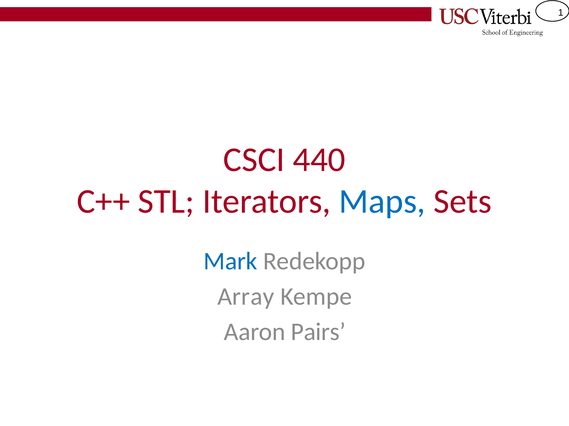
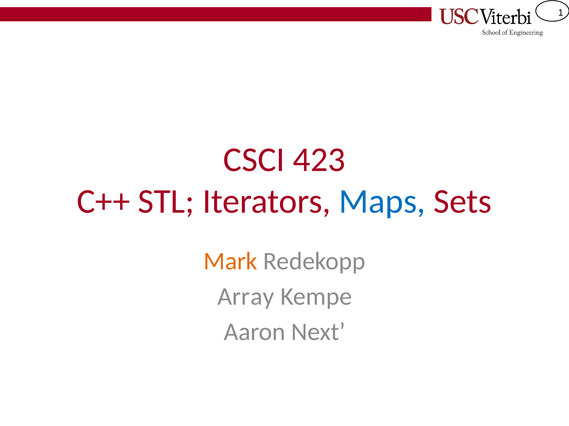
440: 440 -> 423 (319, 160)
Mark colour: blue -> orange (230, 262)
Pairs: Pairs -> Next (318, 332)
